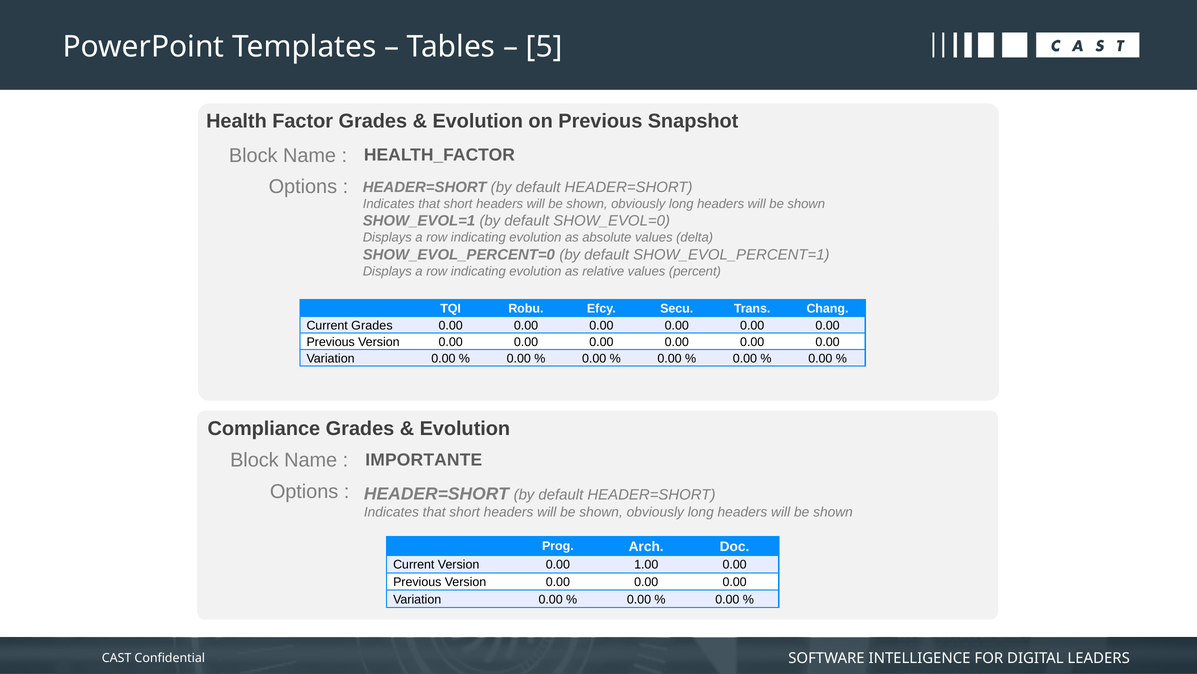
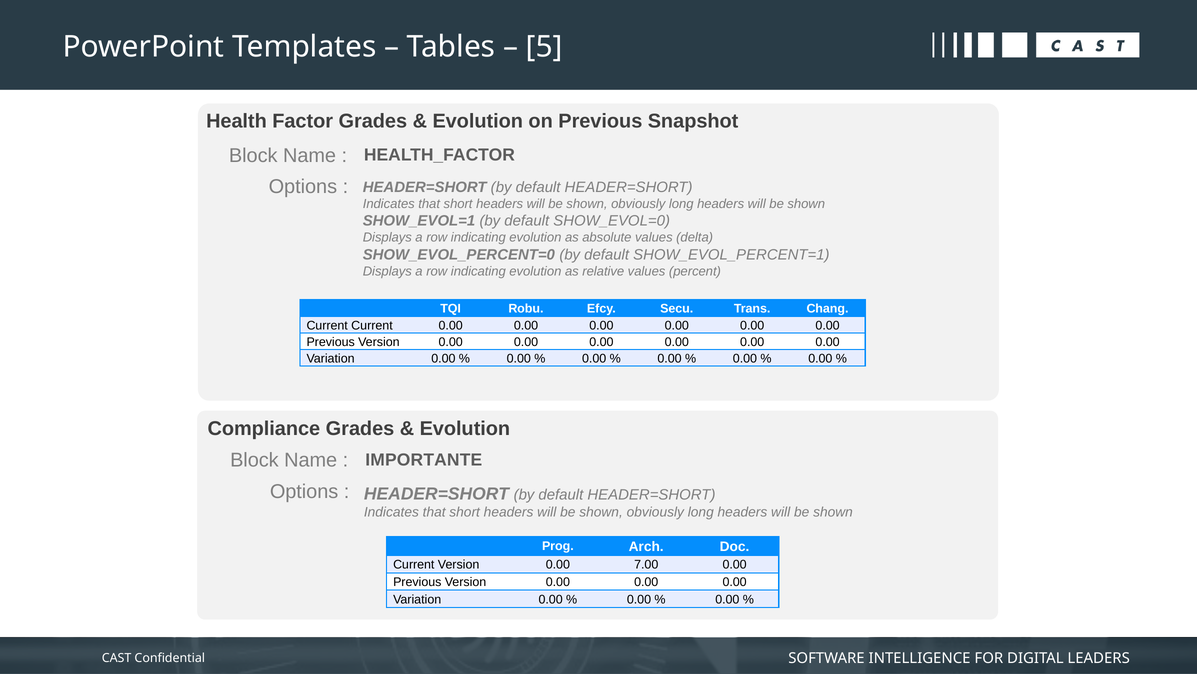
Current Grades: Grades -> Current (372, 325)
1.00: 1.00 -> 7.00 (646, 564)
